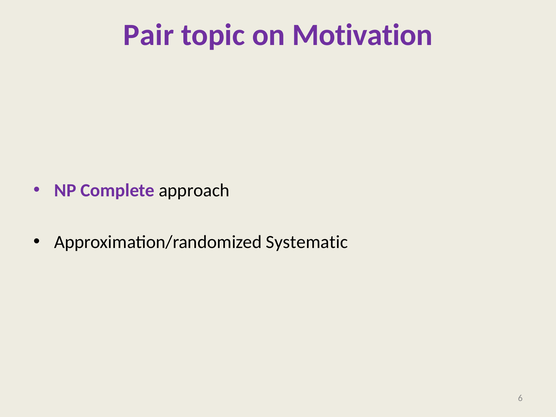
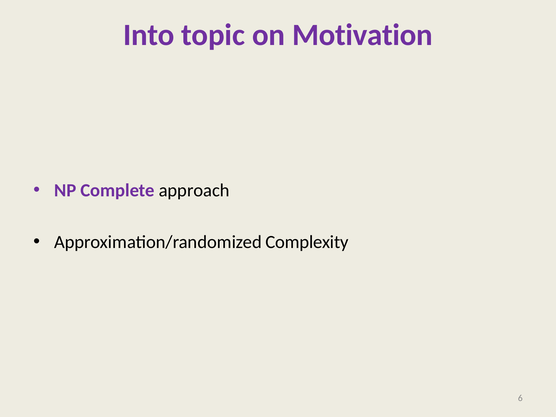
Pair: Pair -> Into (149, 35)
Systematic: Systematic -> Complexity (307, 242)
